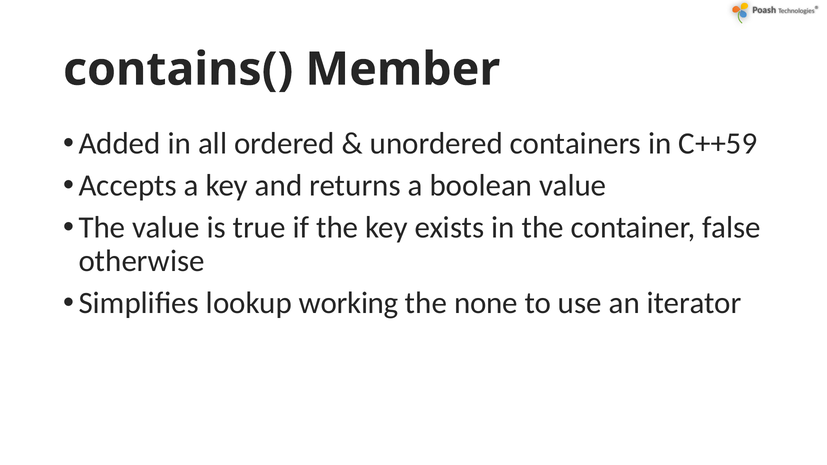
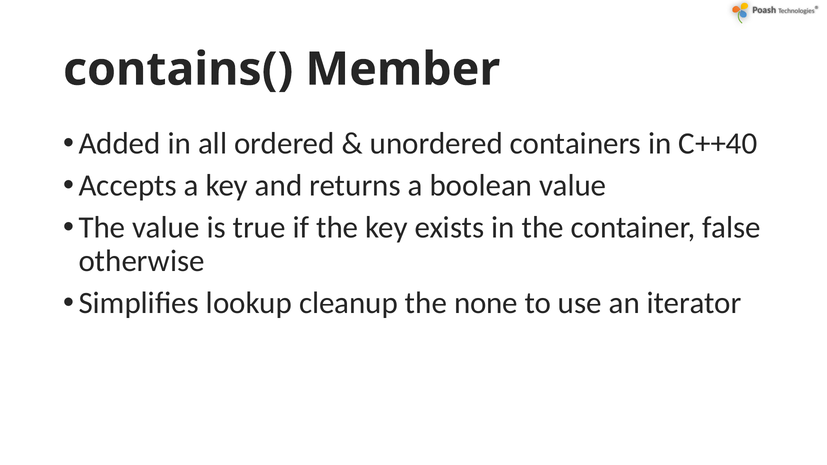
C++59: C++59 -> C++40 (718, 143)
working: working -> cleanup (348, 303)
